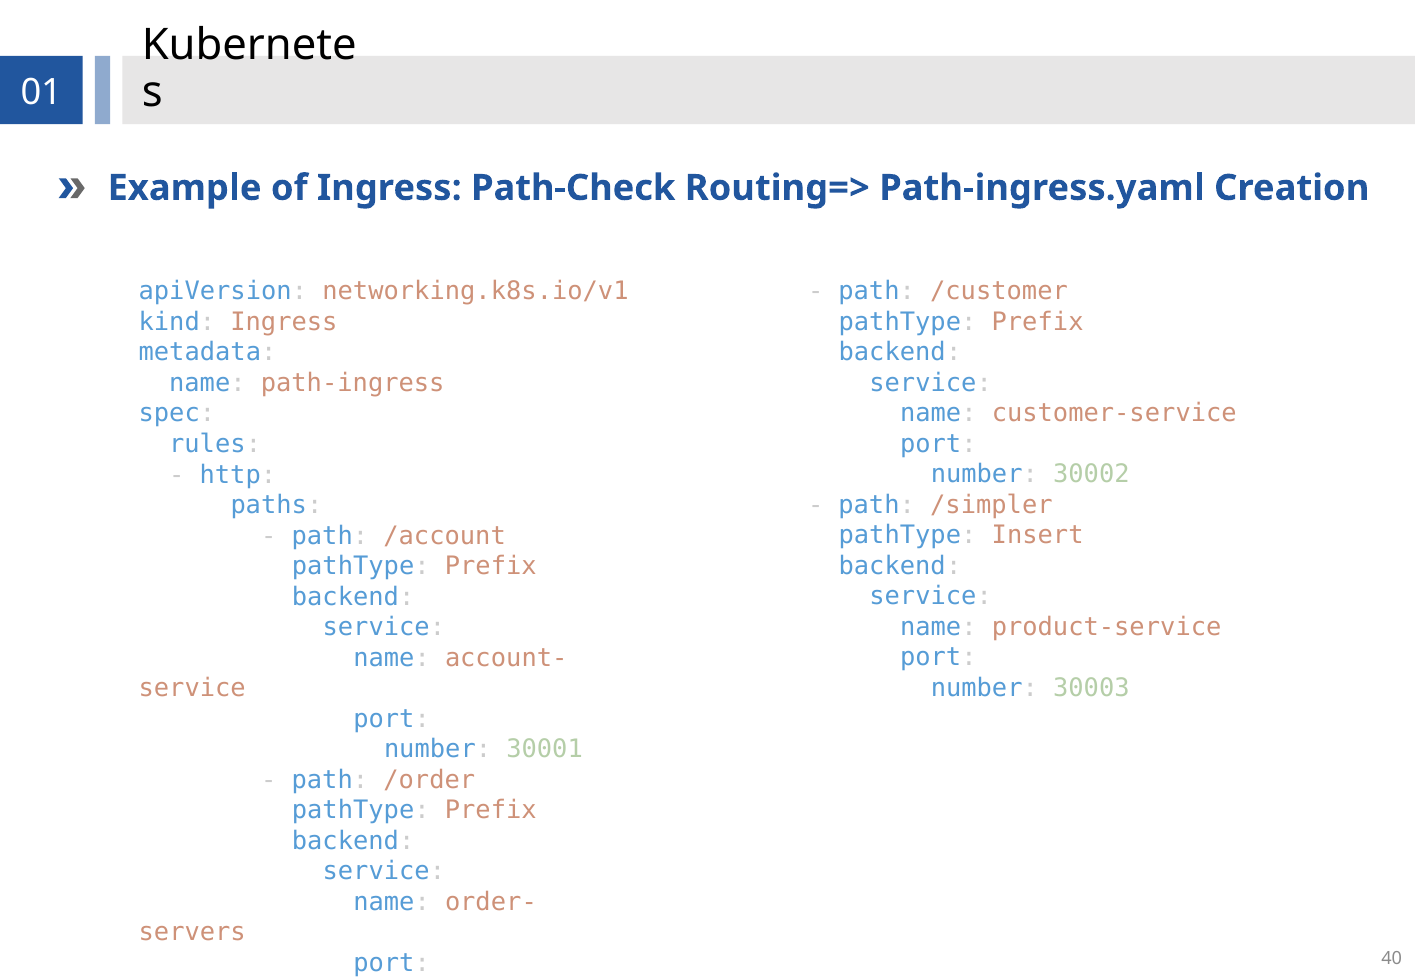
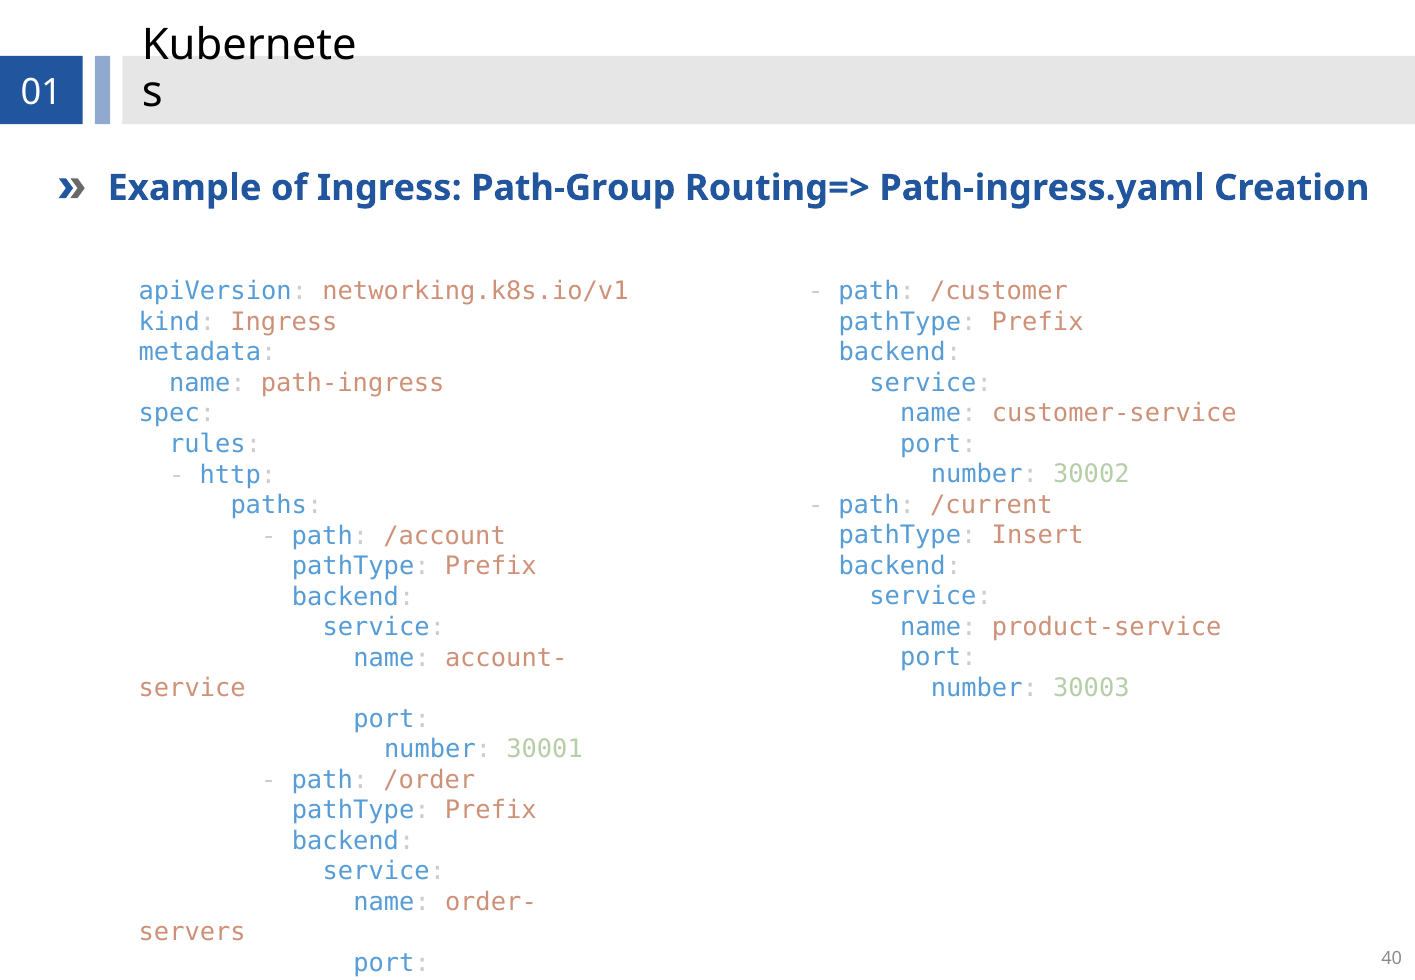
Path-Check: Path-Check -> Path-Group (573, 188)
/simpler: /simpler -> /current (991, 505)
